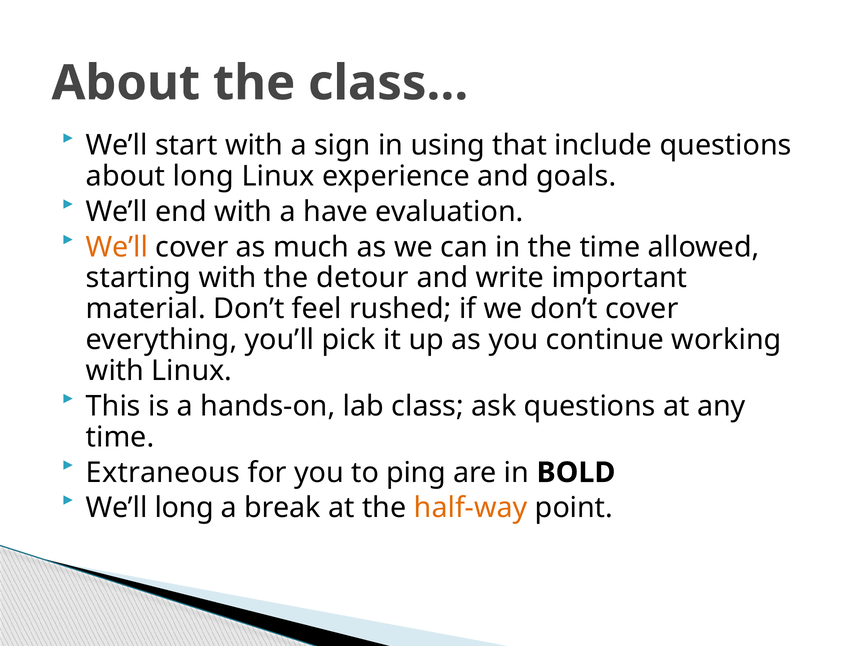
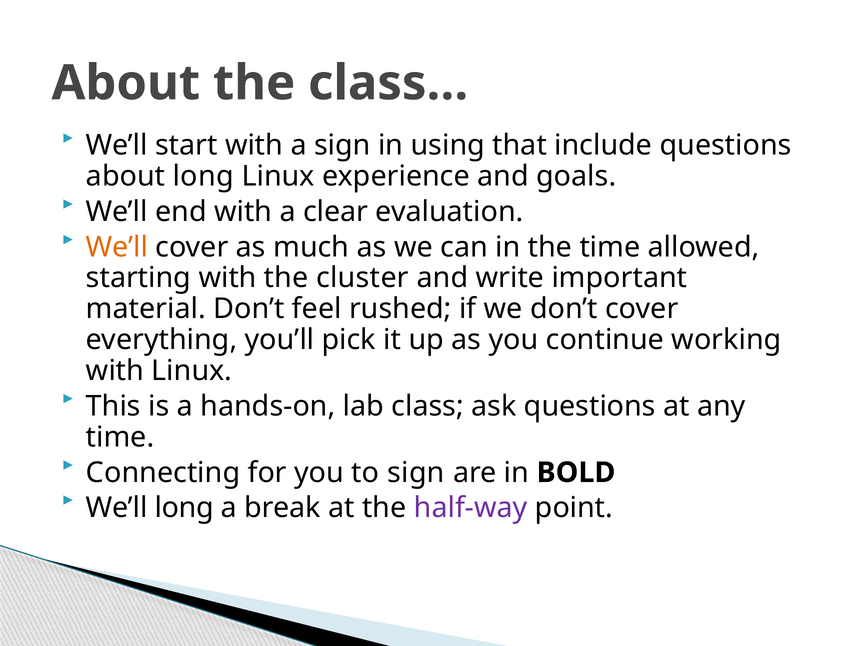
have: have -> clear (336, 212)
detour: detour -> cluster (362, 278)
Extraneous: Extraneous -> Connecting (163, 472)
to ping: ping -> sign (416, 472)
half-way colour: orange -> purple (471, 508)
